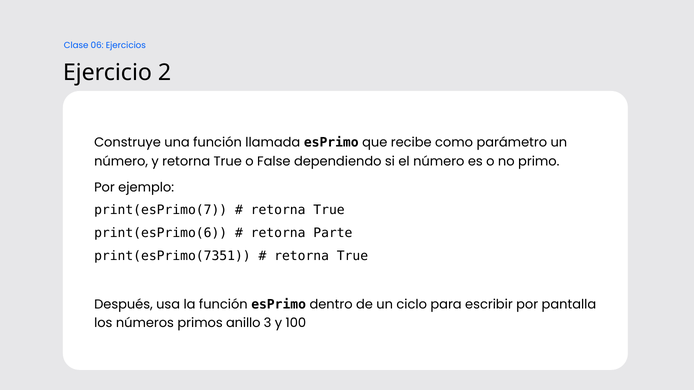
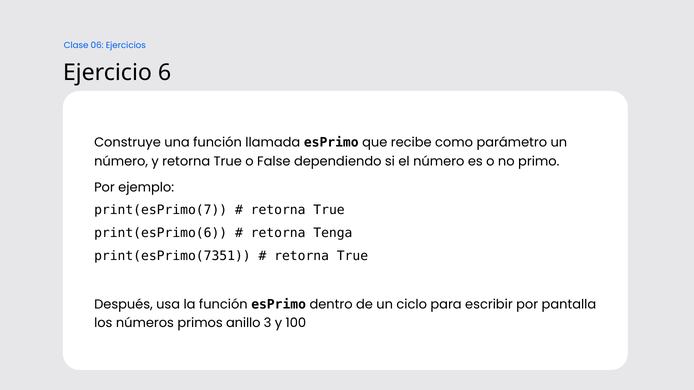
2: 2 -> 6 (165, 73)
Parte: Parte -> Tenga (333, 233)
